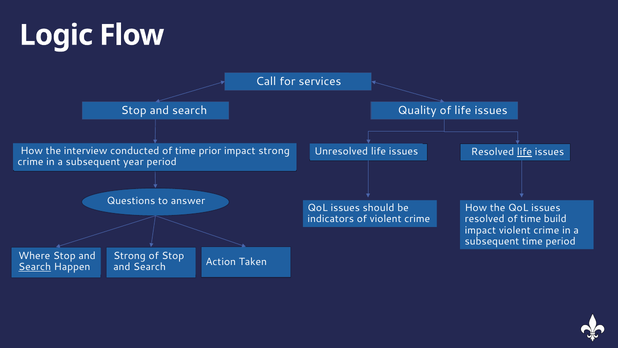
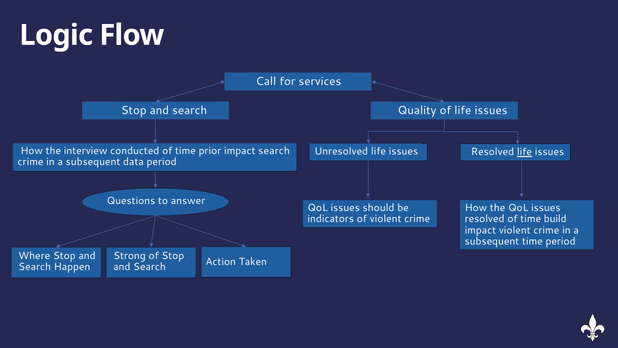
impact strong: strong -> search (274, 151)
year: year -> data (133, 162)
Search underline: present -> none (35, 266)
